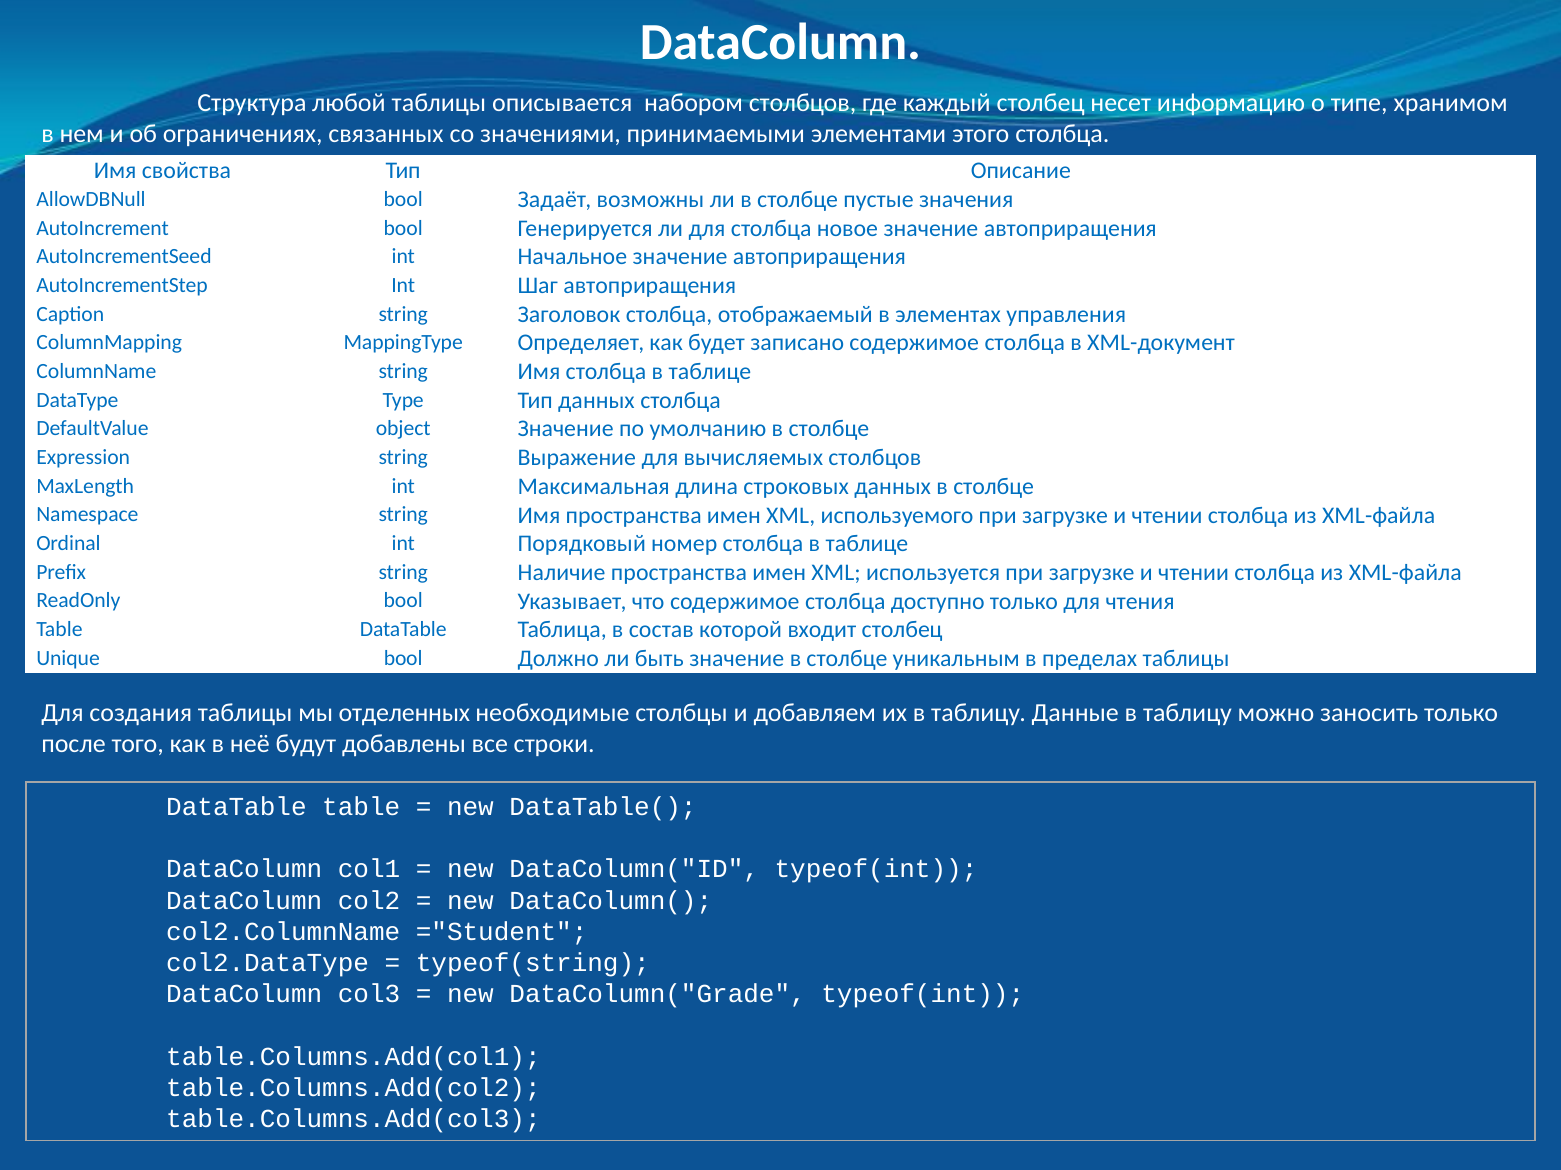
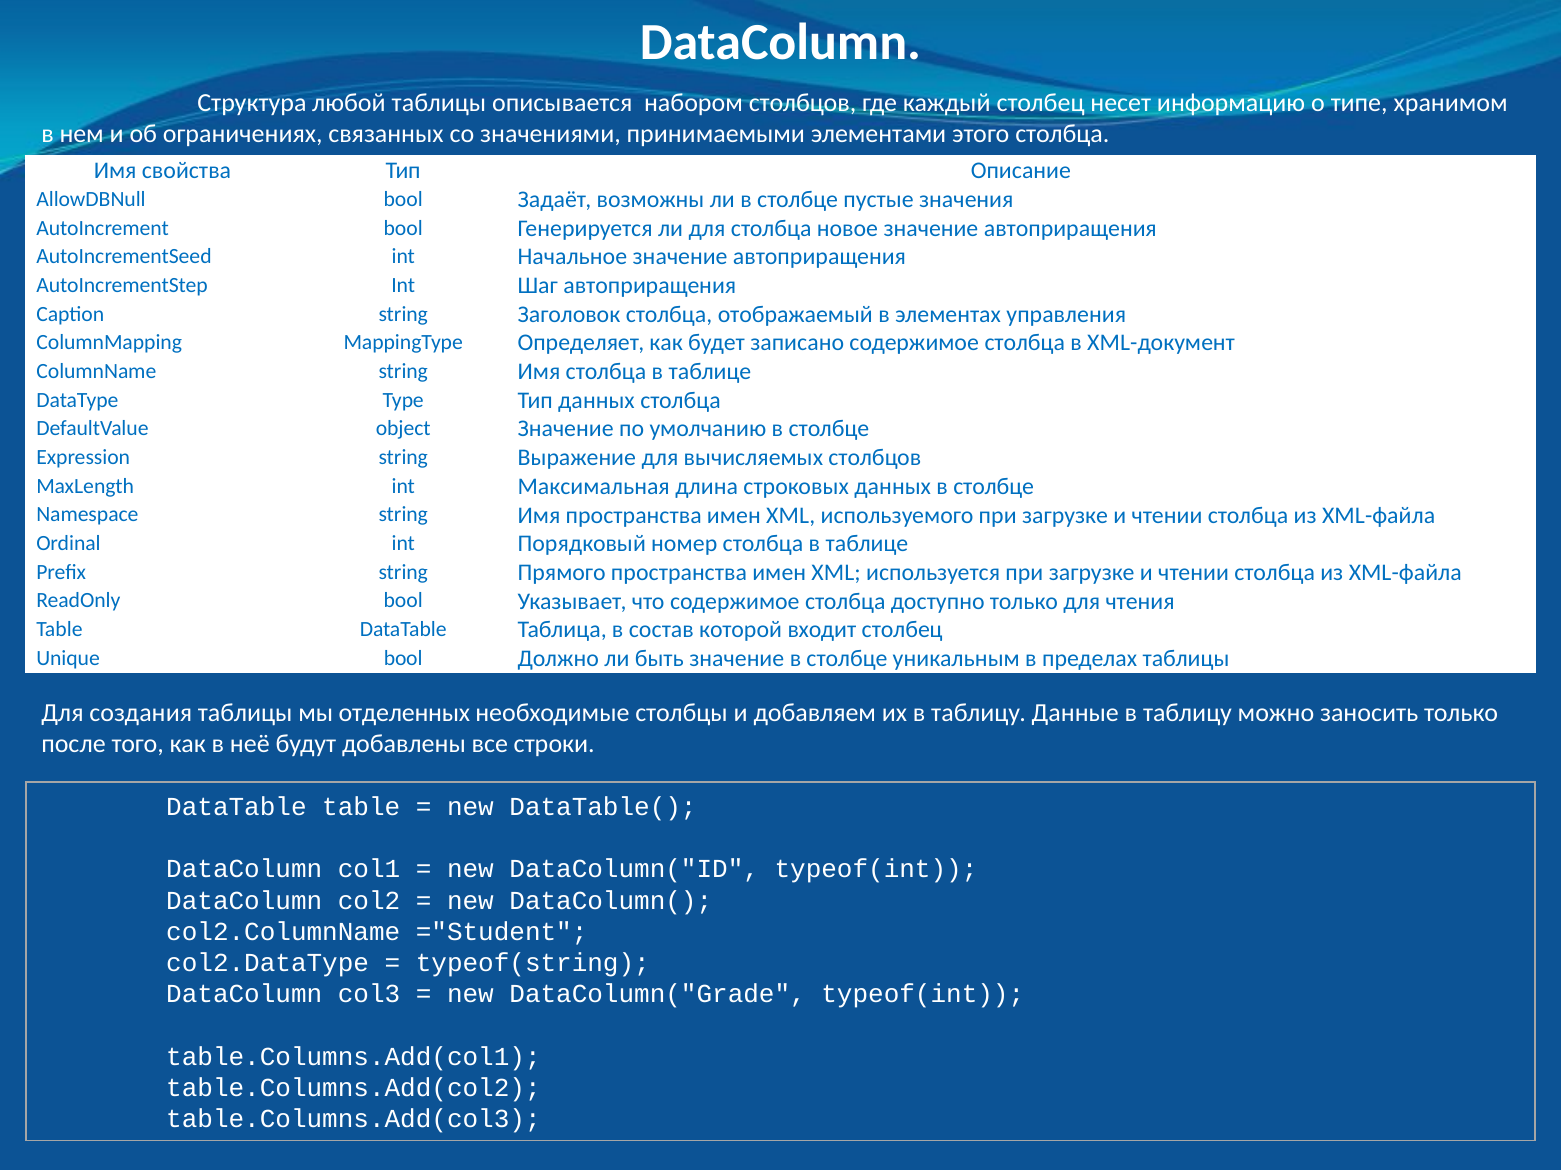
Наличие: Наличие -> Прямого (562, 573)
